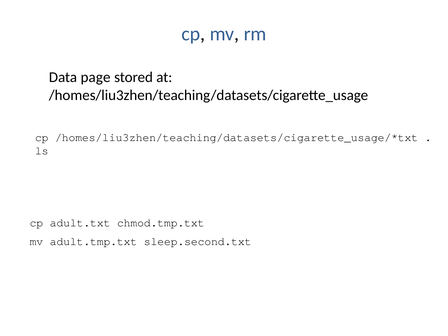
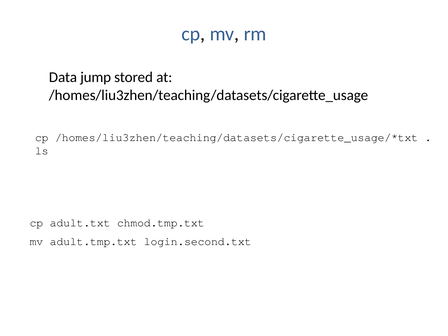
page: page -> jump (96, 77)
sleep.second.txt: sleep.second.txt -> login.second.txt (198, 241)
